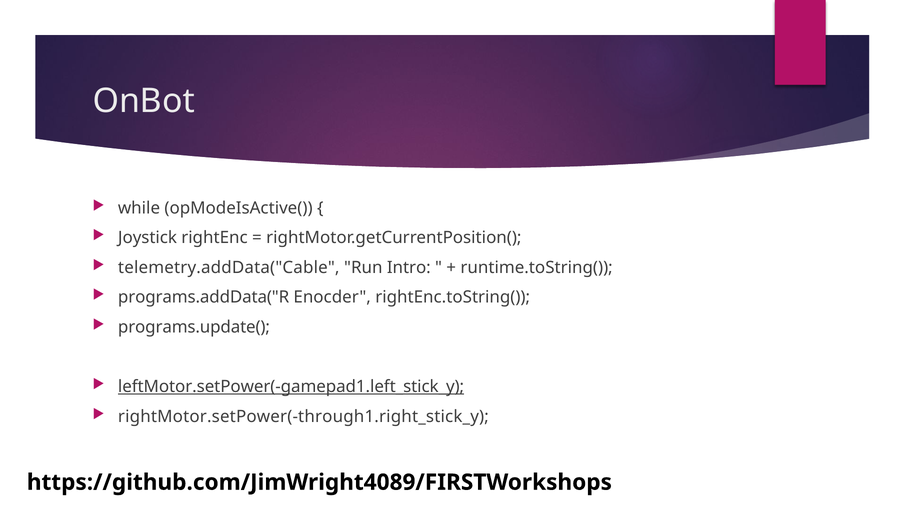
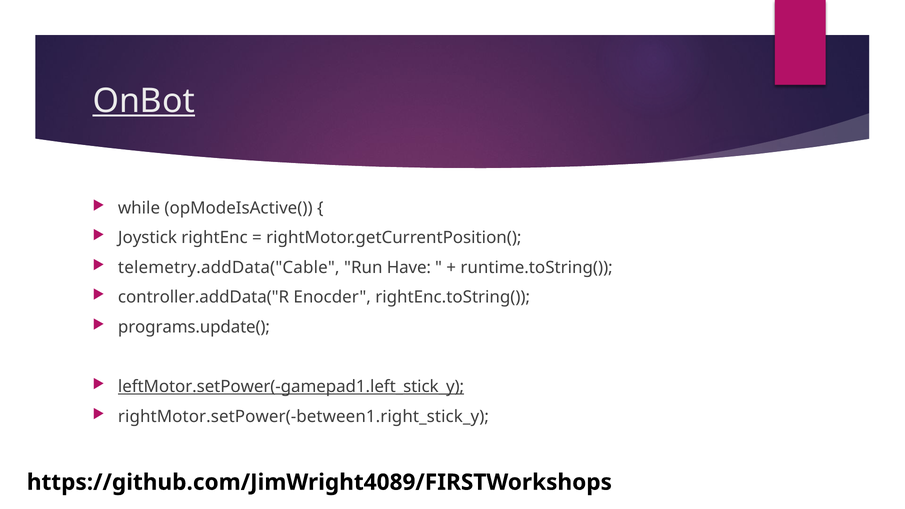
OnBot underline: none -> present (144, 101)
Intro: Intro -> Have (409, 268)
programs.addData("R: programs.addData("R -> controller.addData("R (204, 297)
rightMotor.setPower(-through1.right_stick_y: rightMotor.setPower(-through1.right_stick_y -> rightMotor.setPower(-between1.right_stick_y (303, 417)
